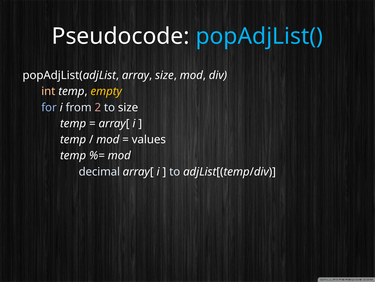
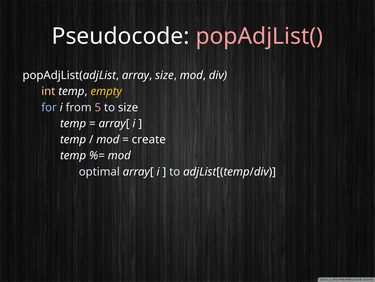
popAdjList( colour: light blue -> pink (259, 36)
2: 2 -> 5 (98, 107)
values: values -> create (149, 139)
decimal: decimal -> optimal (99, 171)
